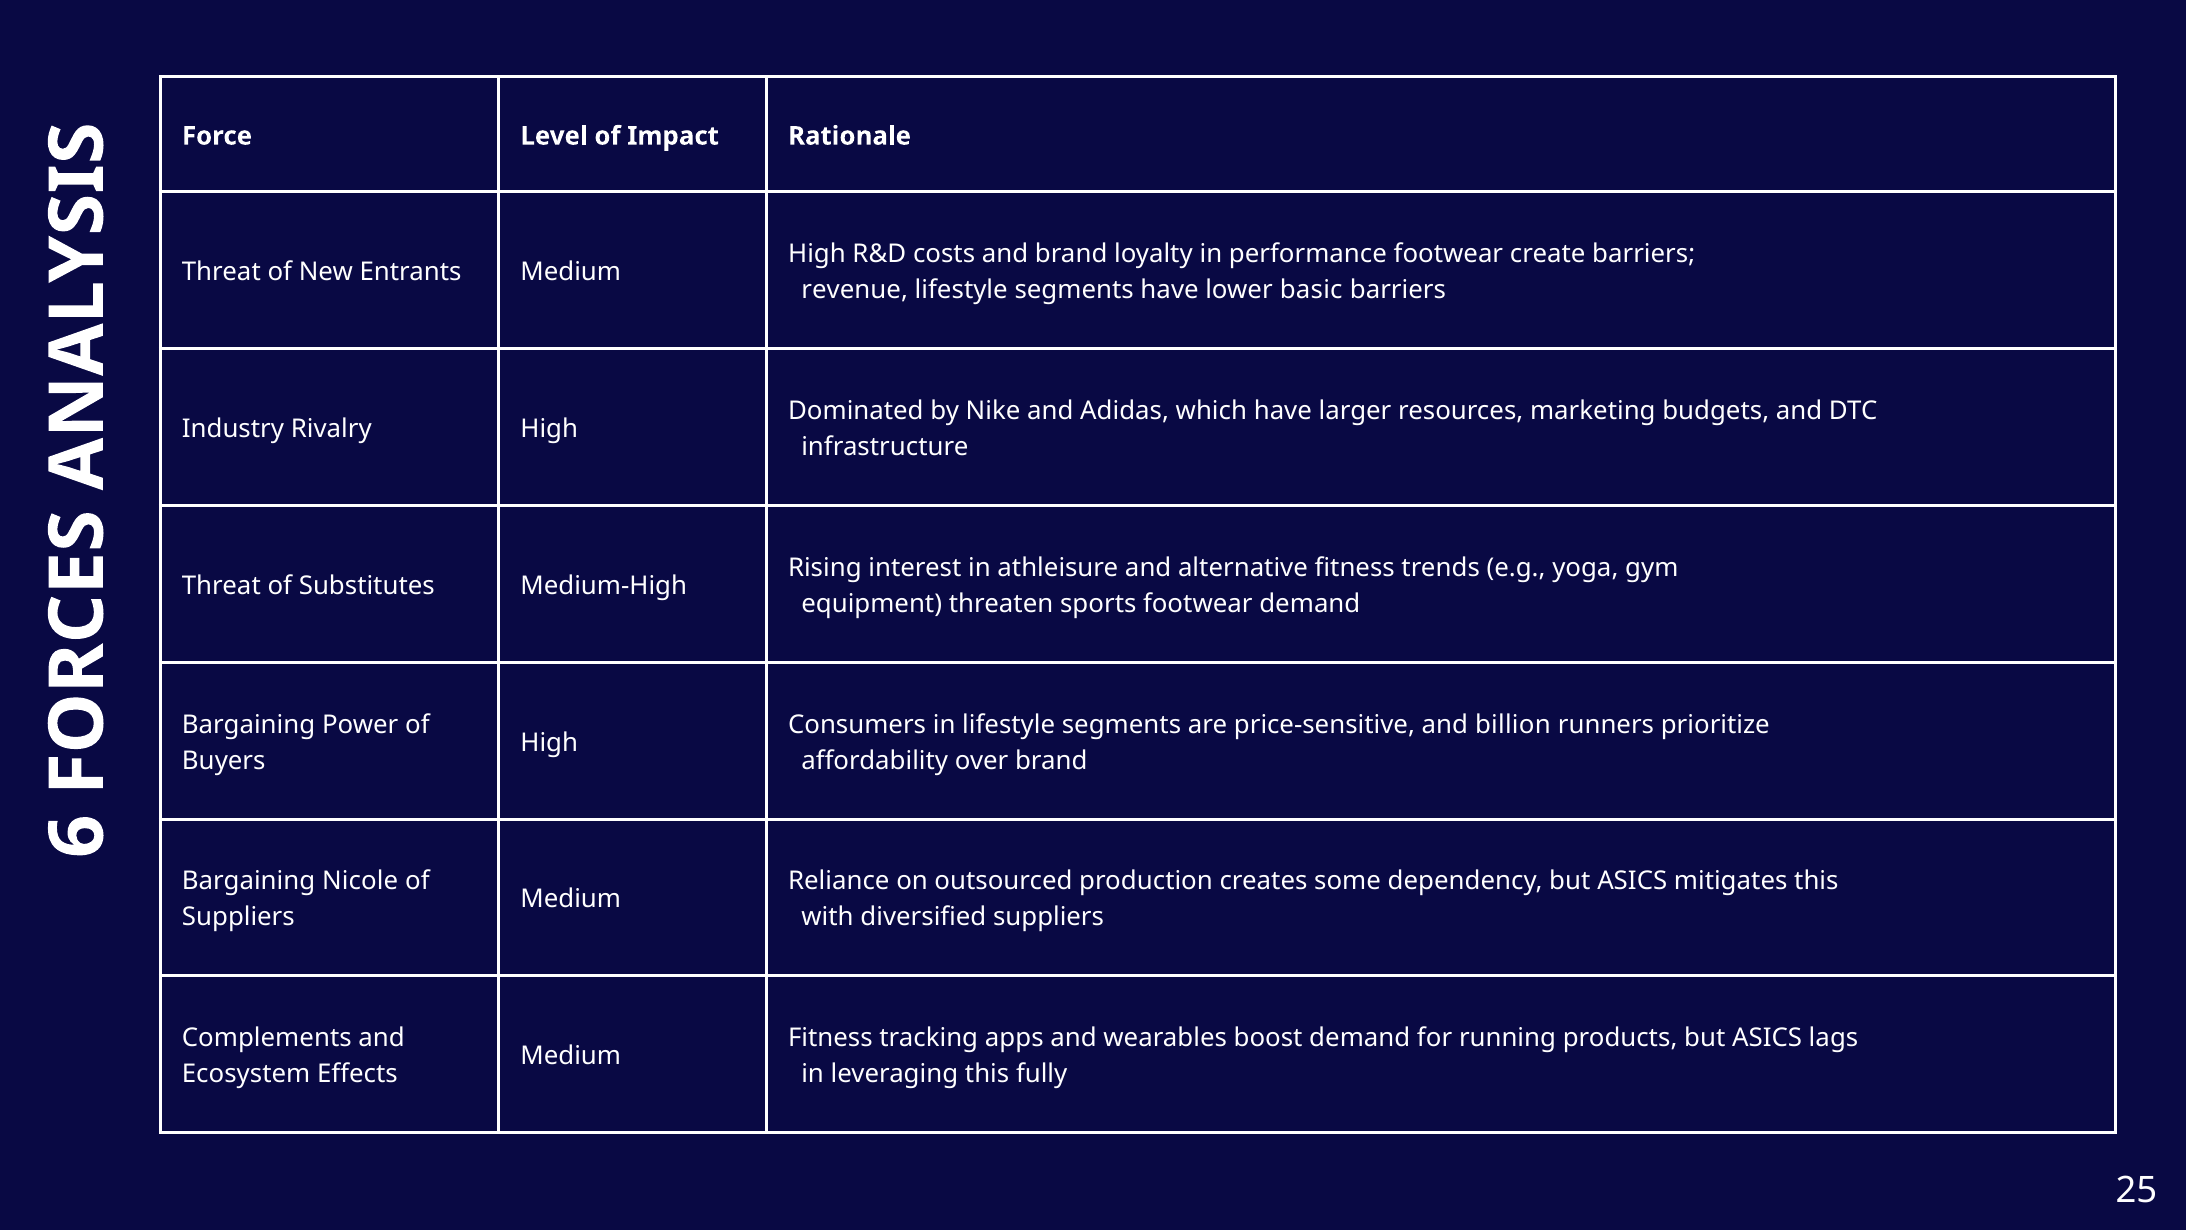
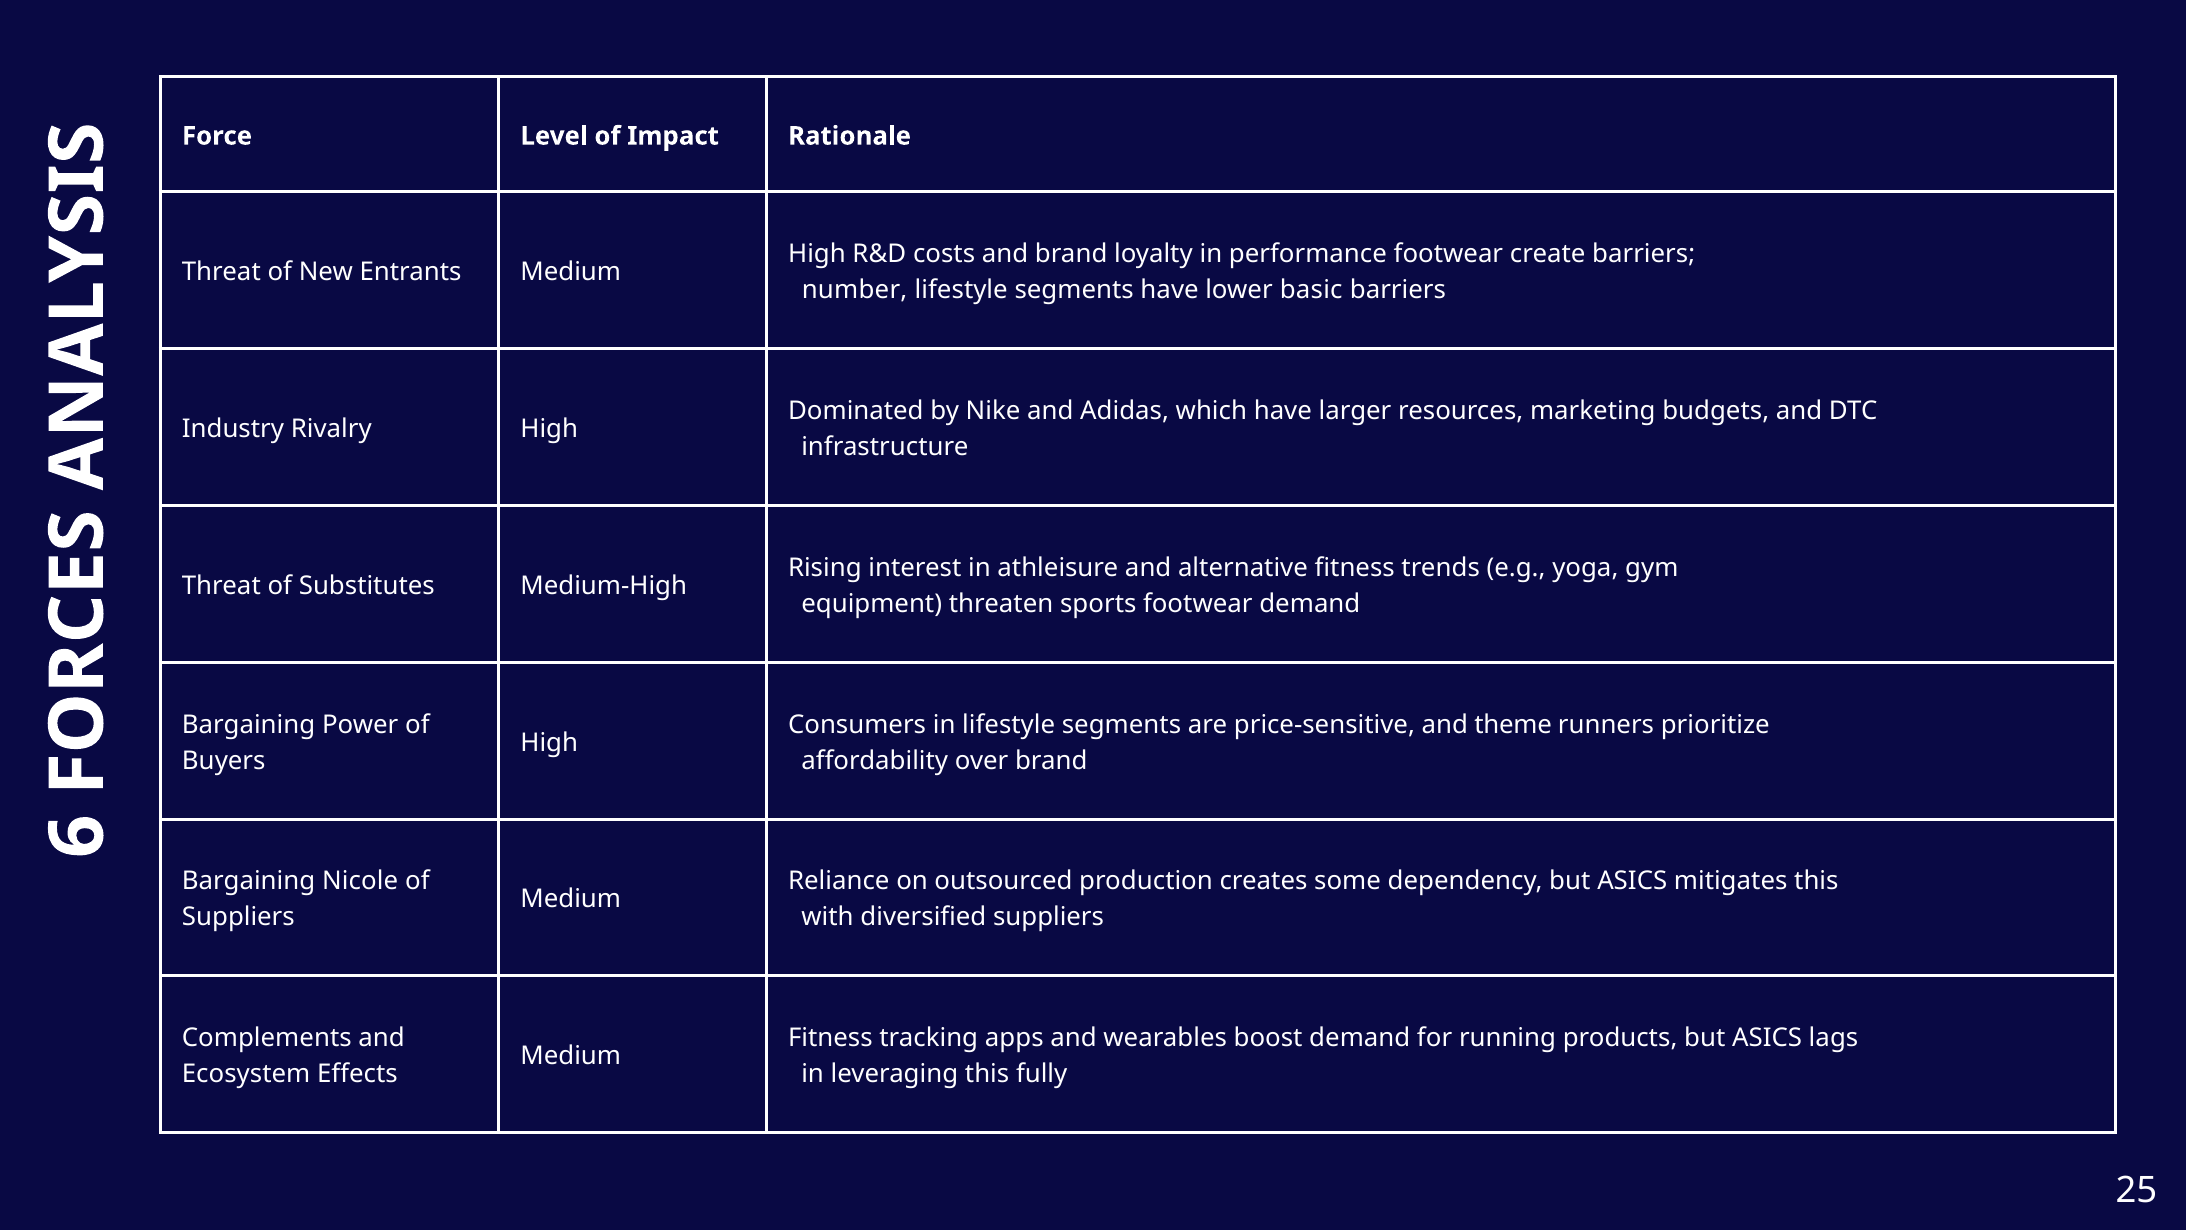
revenue: revenue -> number (855, 290)
billion: billion -> theme (1513, 724)
